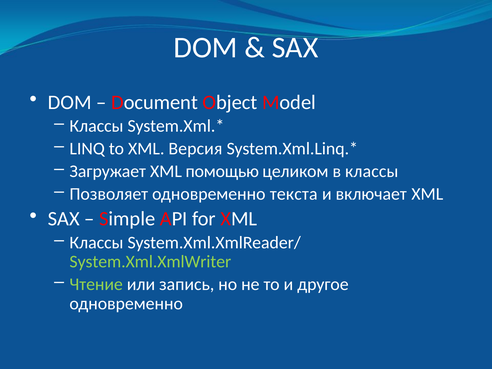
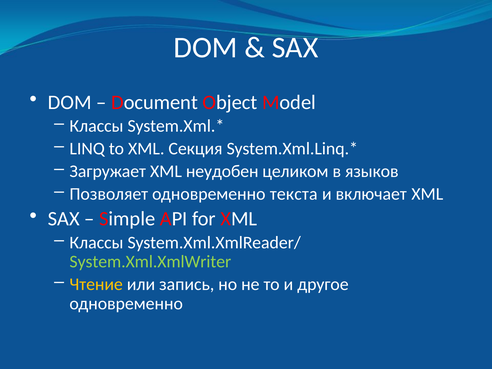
Версия: Версия -> Секция (195, 149)
помощью: помощью -> неудобен (222, 171)
в классы: классы -> языков (372, 171)
Чтение colour: light green -> yellow (96, 284)
